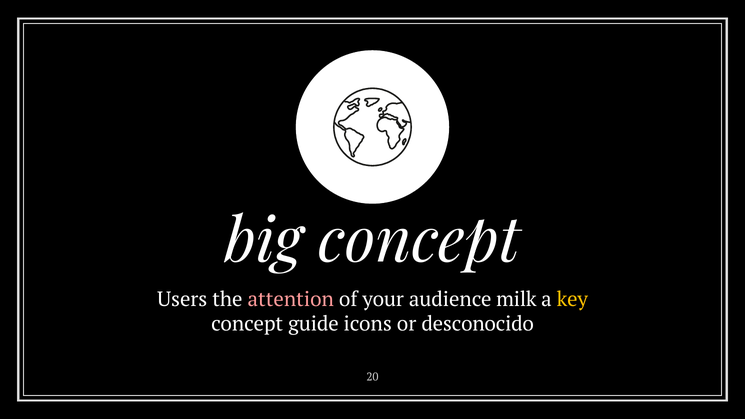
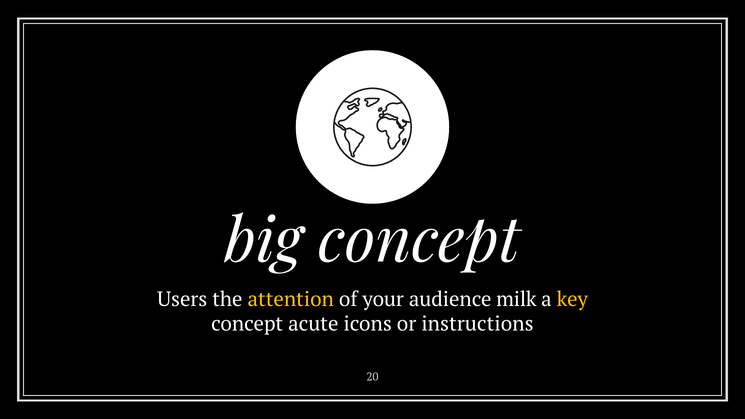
attention colour: pink -> yellow (291, 299)
guide: guide -> acute (313, 324)
desconocido: desconocido -> instructions (478, 324)
